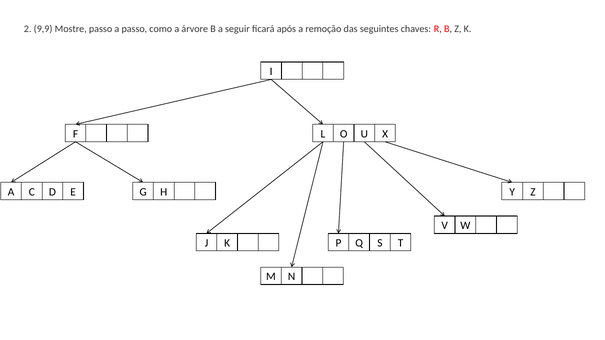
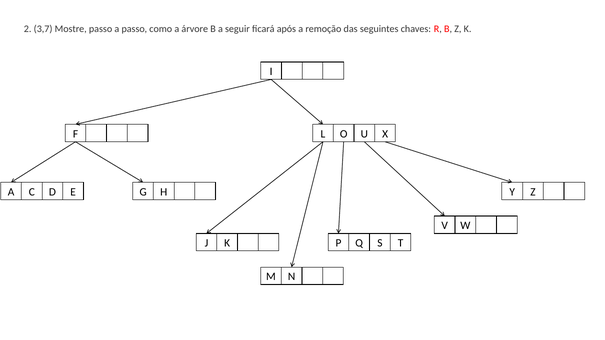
9,9: 9,9 -> 3,7 (43, 29)
